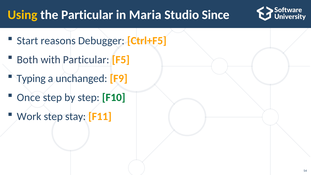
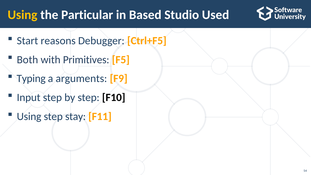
Maria: Maria -> Based (145, 15)
Since: Since -> Used (216, 15)
with Particular: Particular -> Primitives (86, 60)
unchanged: unchanged -> arguments (81, 79)
Once: Once -> Input (29, 98)
F10 colour: green -> black (114, 98)
Work: Work -> Using (29, 116)
